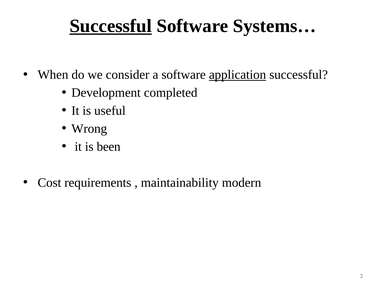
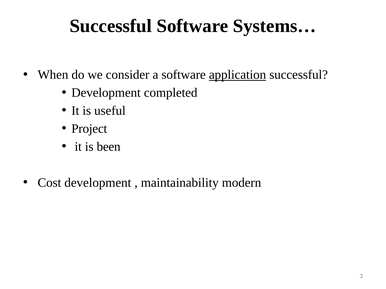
Successful underline: present -> none (111, 26)
Wrong: Wrong -> Project (89, 129)
Cost requirements: requirements -> development (98, 183)
